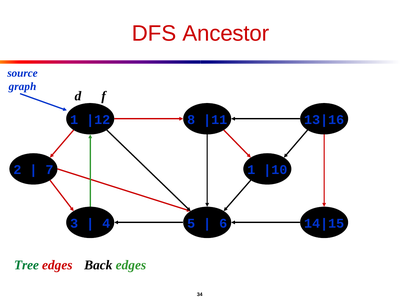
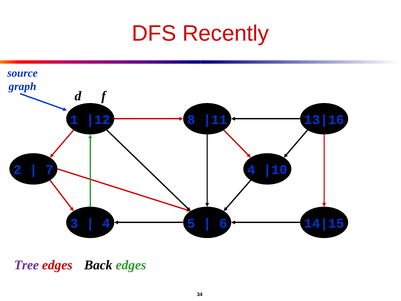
Ancestor: Ancestor -> Recently (226, 33)
7 1: 1 -> 4 (251, 170)
Tree colour: green -> purple (26, 265)
